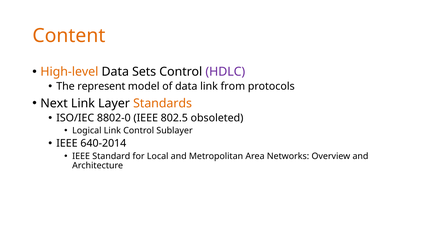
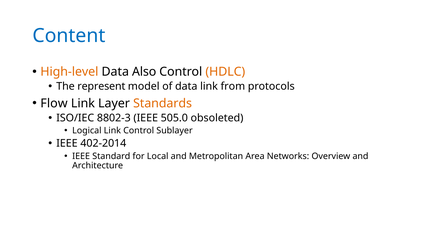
Content colour: orange -> blue (69, 36)
Sets: Sets -> Also (144, 72)
HDLC colour: purple -> orange (225, 72)
Next: Next -> Flow (54, 103)
8802-0: 8802-0 -> 8802-3 (114, 118)
802.5: 802.5 -> 505.0 (174, 118)
640-2014: 640-2014 -> 402-2014 (103, 143)
